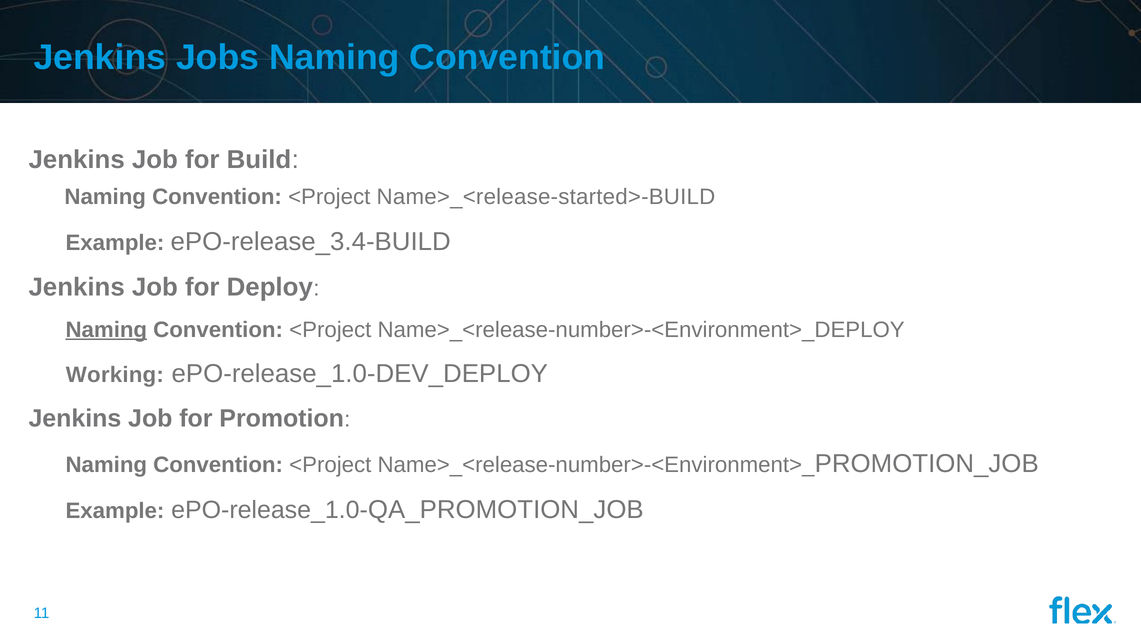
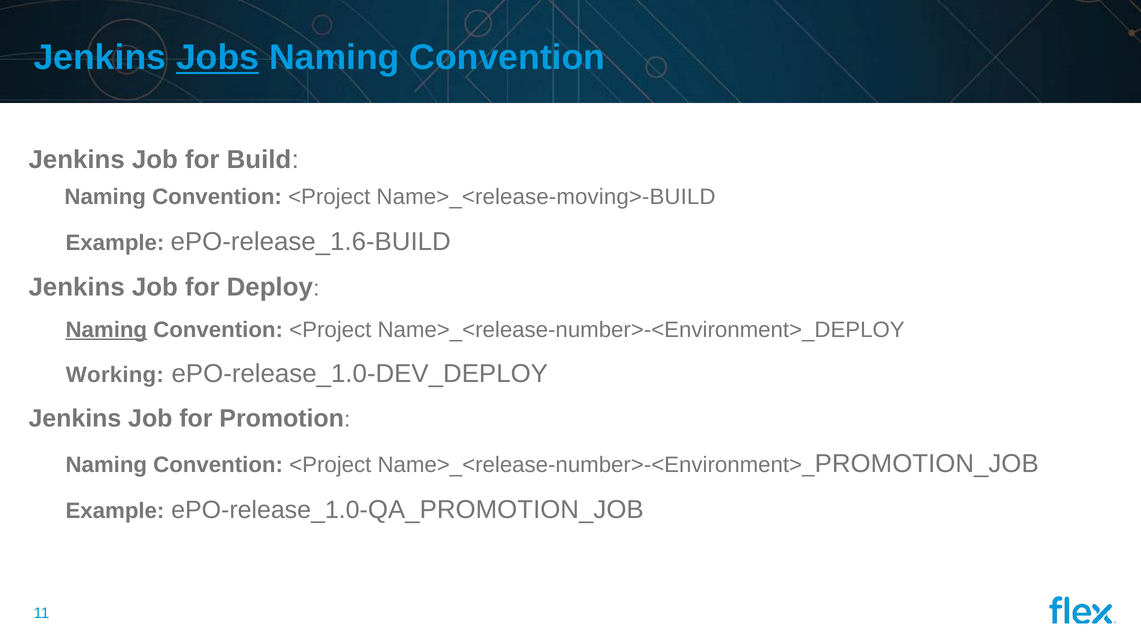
Jobs underline: none -> present (218, 58)
Name>_<release-started>-BUILD: Name>_<release-started>-BUILD -> Name>_<release-moving>-BUILD (546, 197)
ePO-release_3.4-BUILD: ePO-release_3.4-BUILD -> ePO-release_1.6-BUILD (311, 241)
